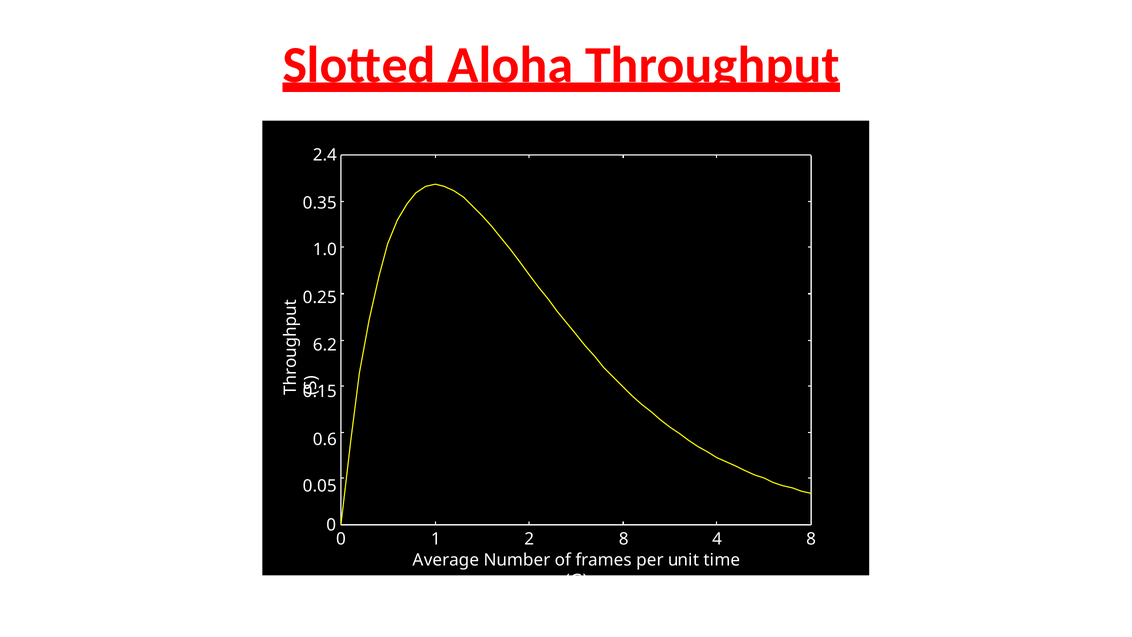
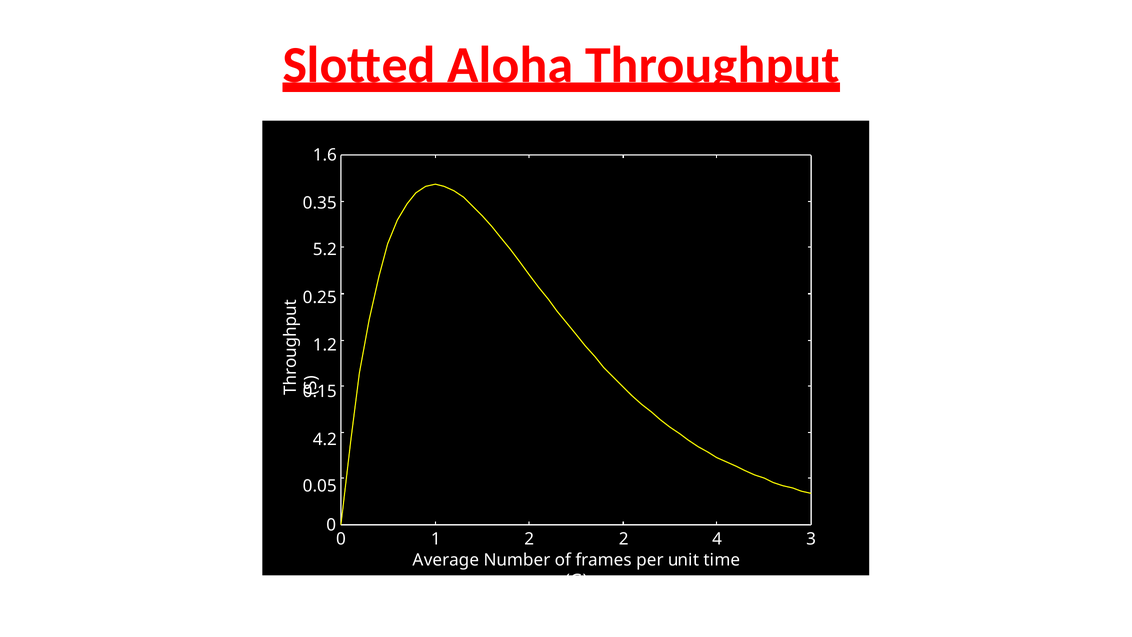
2.4: 2.4 -> 1.6 (325, 155)
1.0: 1.0 -> 5.2 (325, 250)
6.2: 6.2 -> 1.2 (325, 345)
0.6: 0.6 -> 4.2 (325, 440)
2 8: 8 -> 2 (624, 539)
0 8: 8 -> 3 (811, 539)
